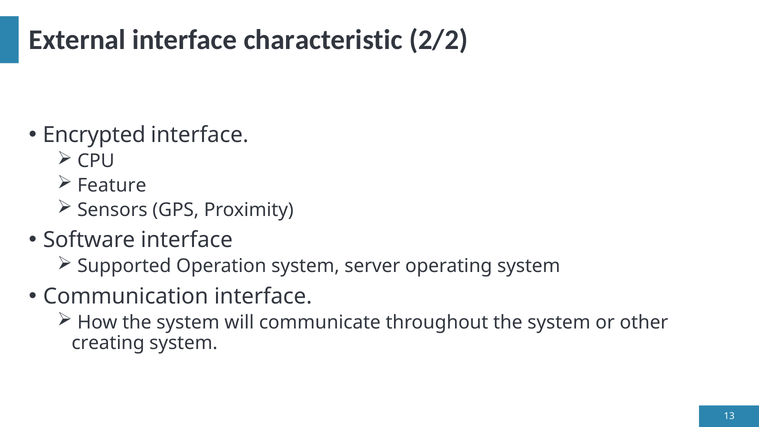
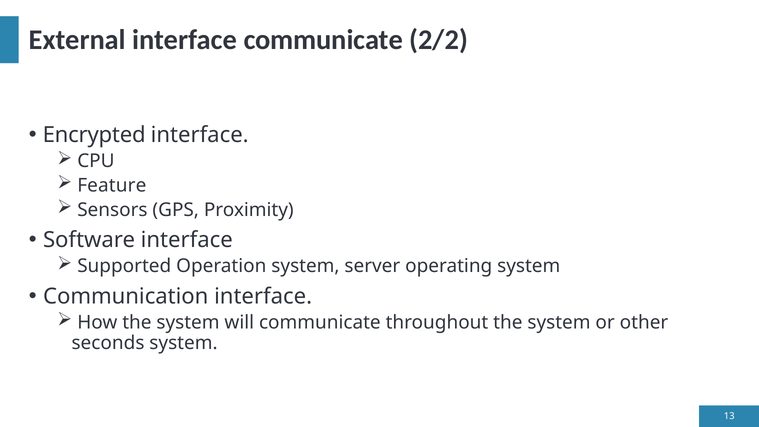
interface characteristic: characteristic -> communicate (323, 40)
creating: creating -> seconds (108, 343)
